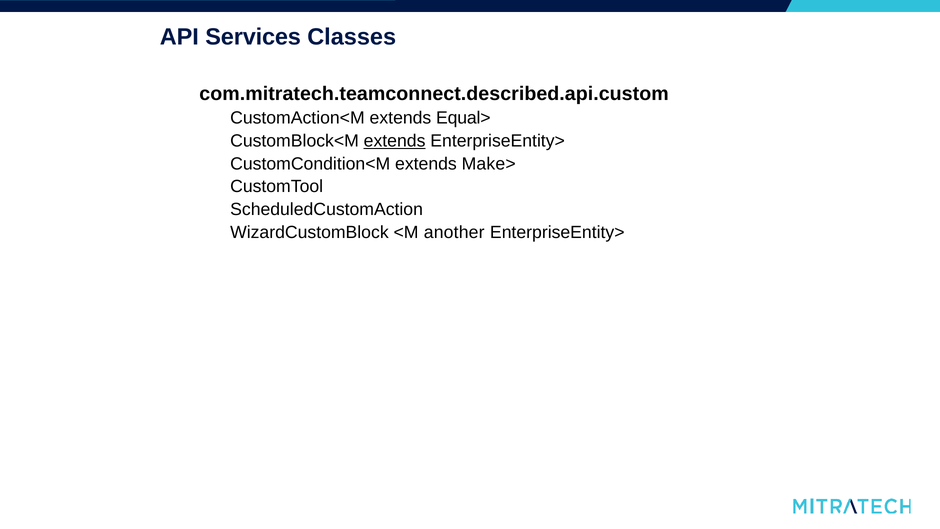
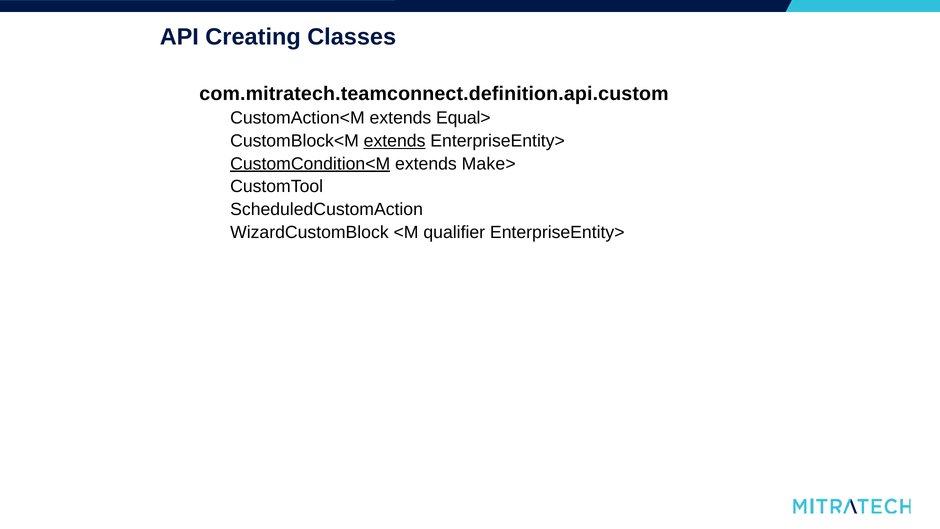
Services: Services -> Creating (253, 37)
com.mitratech.teamconnect.described.api.custom: com.mitratech.teamconnect.described.api.custom -> com.mitratech.teamconnect.definition.api.custom (434, 94)
CustomCondition<M underline: none -> present (310, 164)
another: another -> qualifier (454, 232)
